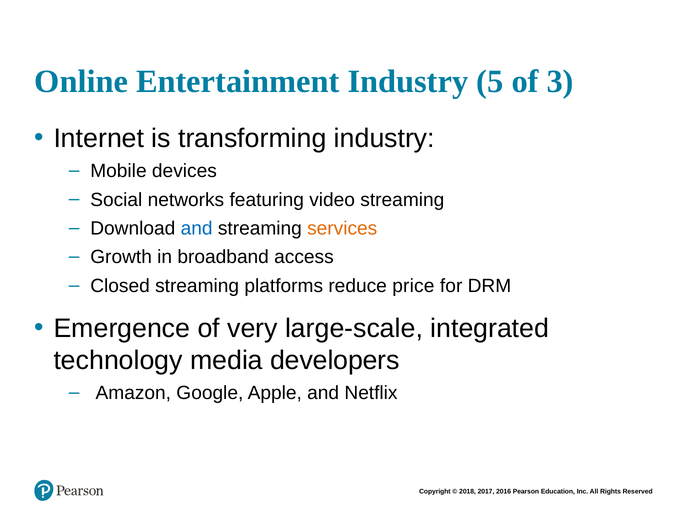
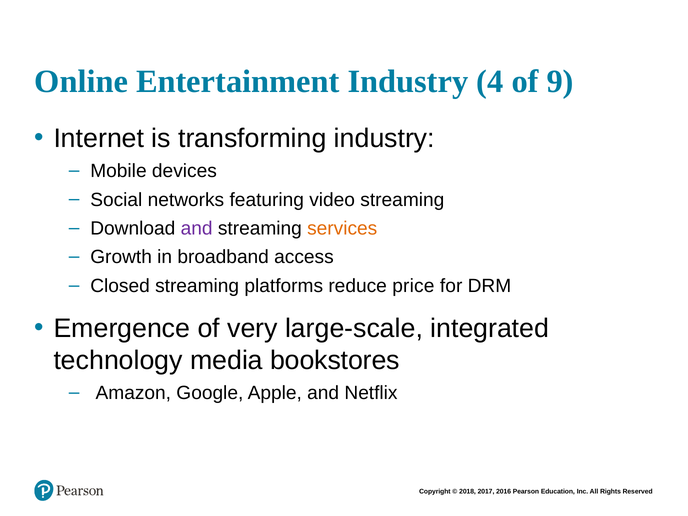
5: 5 -> 4 (490, 82)
3: 3 -> 9 (560, 82)
and colour: blue -> purple (197, 228)
developers: developers -> bookstores (335, 360)
